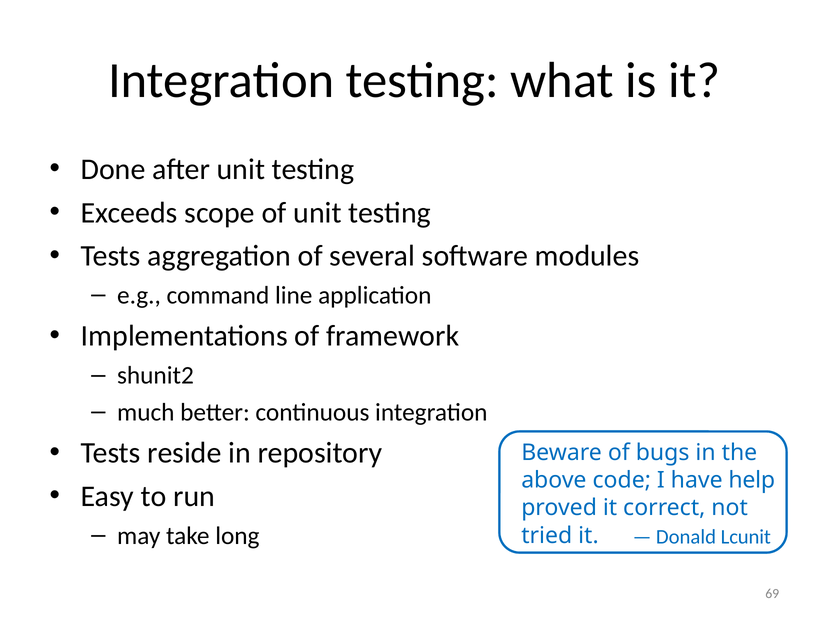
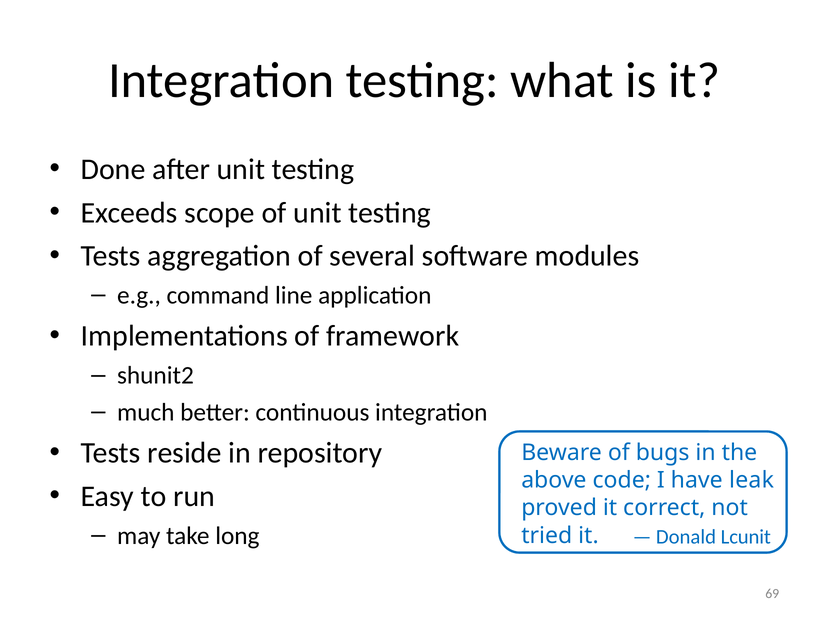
help: help -> leak (752, 480)
